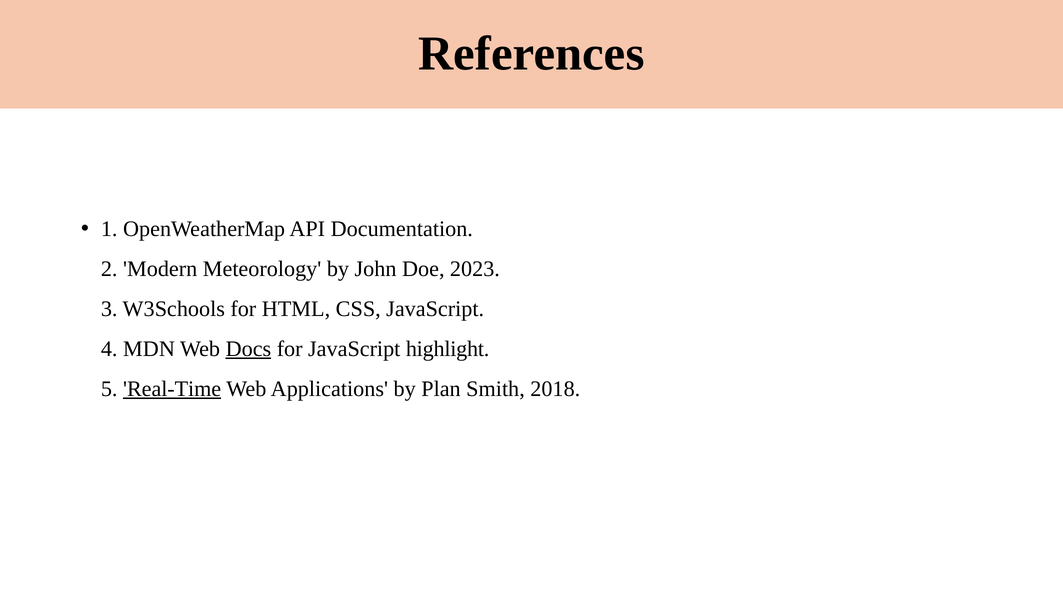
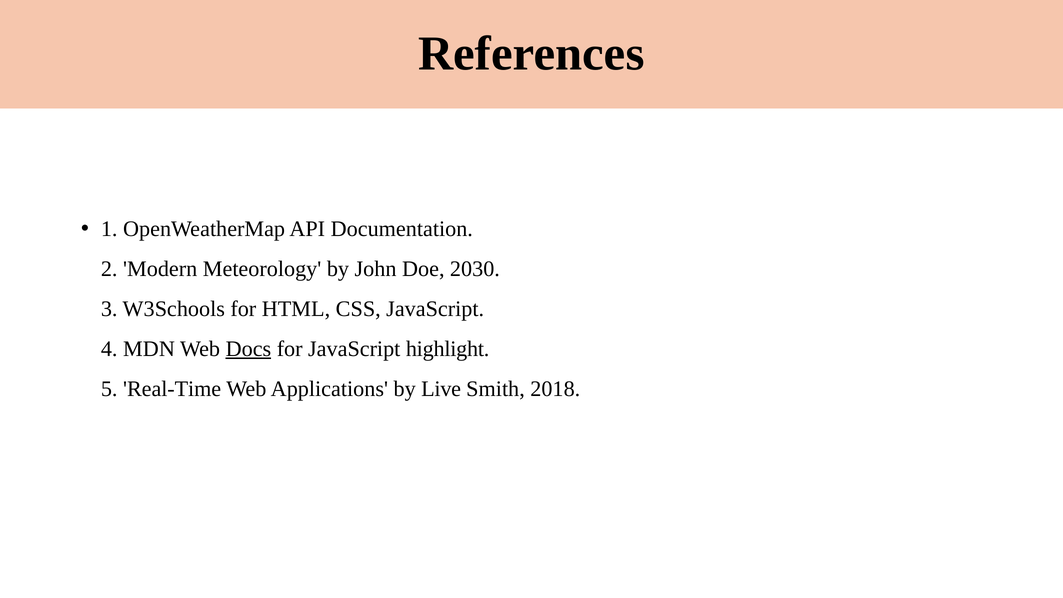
2023: 2023 -> 2030 (475, 269)
Real-Time underline: present -> none (172, 389)
Plan: Plan -> Live (441, 389)
